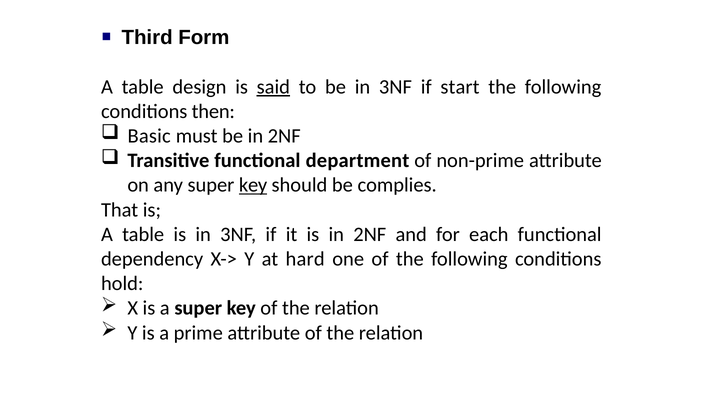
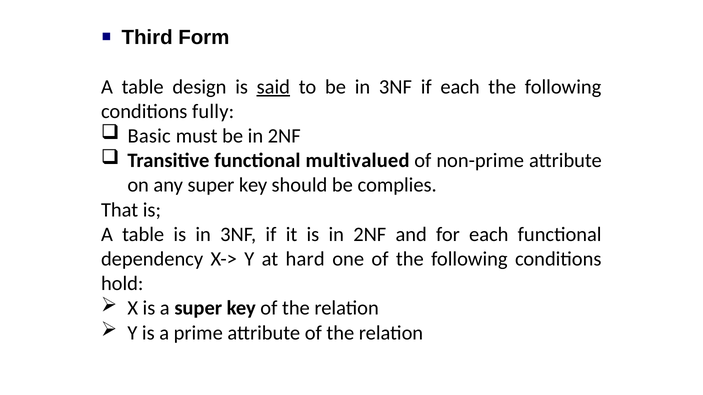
if start: start -> each (460, 87)
then: then -> fully (213, 112)
department: department -> multivalued (358, 161)
key underline: present -> none (253, 185)
